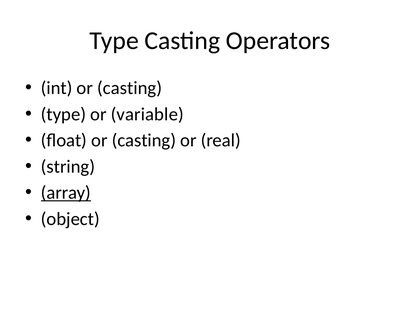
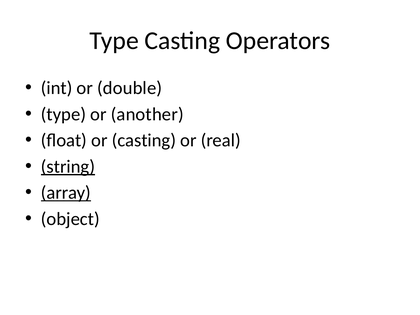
int or casting: casting -> double (130, 88)
variable: variable -> another (147, 114)
string underline: none -> present (68, 167)
